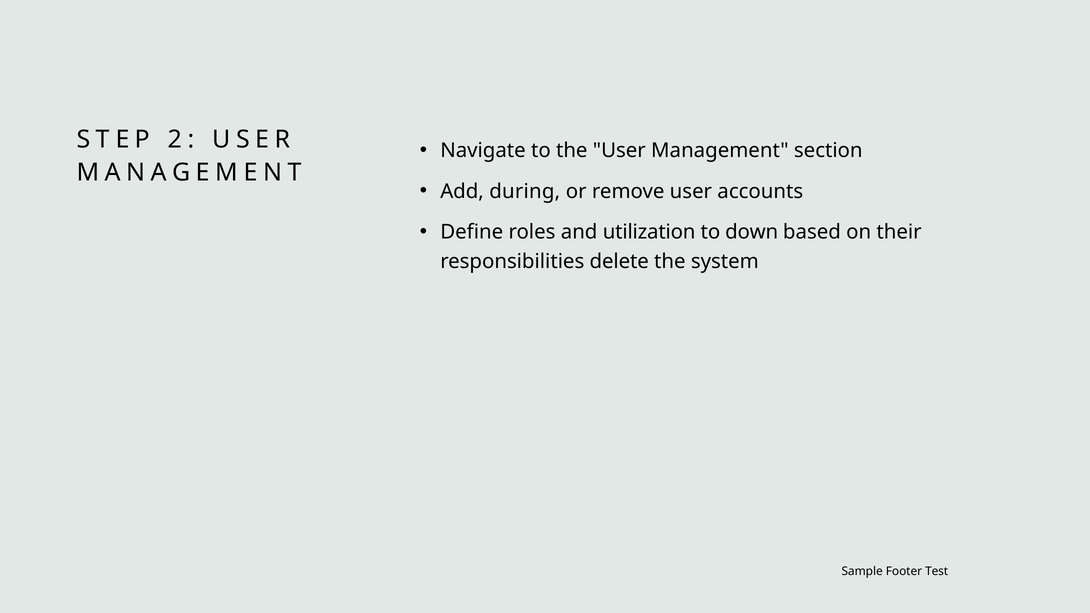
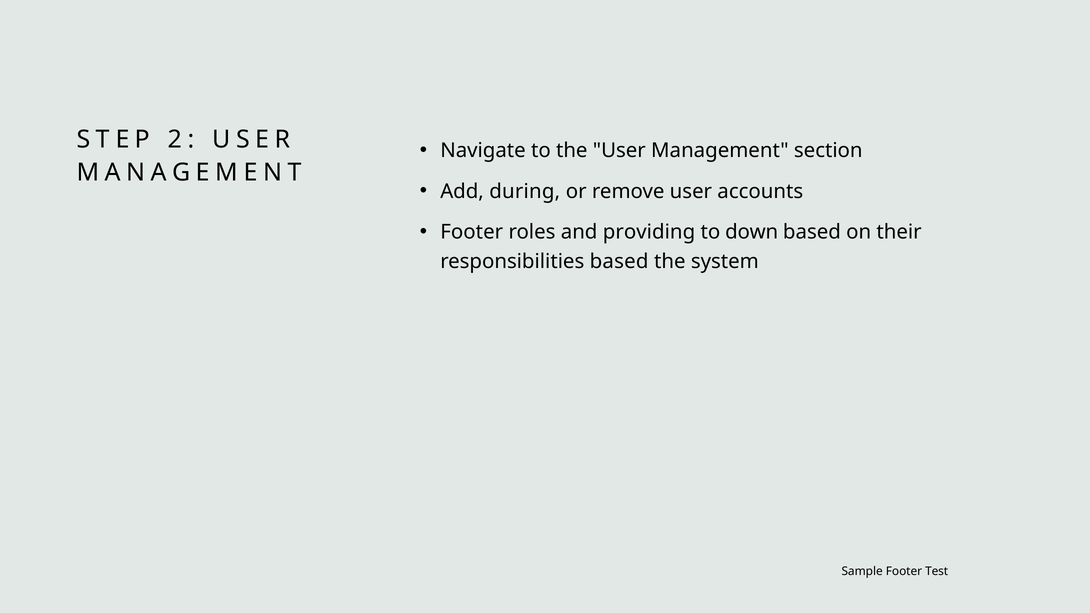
Define: Define -> Footer (472, 232)
utilization: utilization -> providing (649, 232)
responsibilities delete: delete -> based (619, 262)
